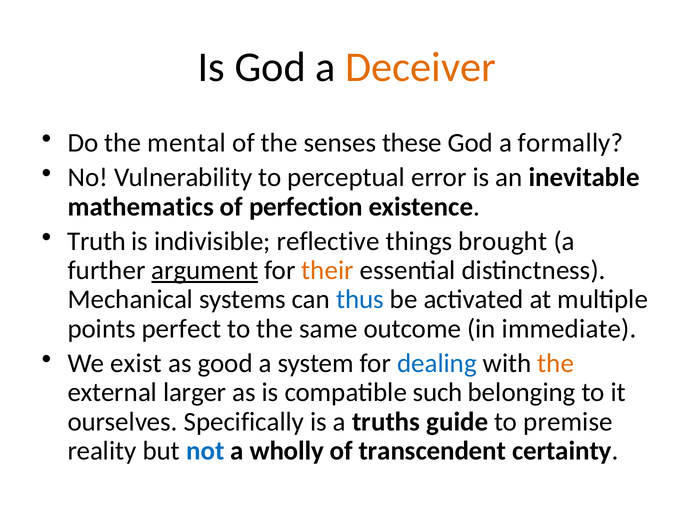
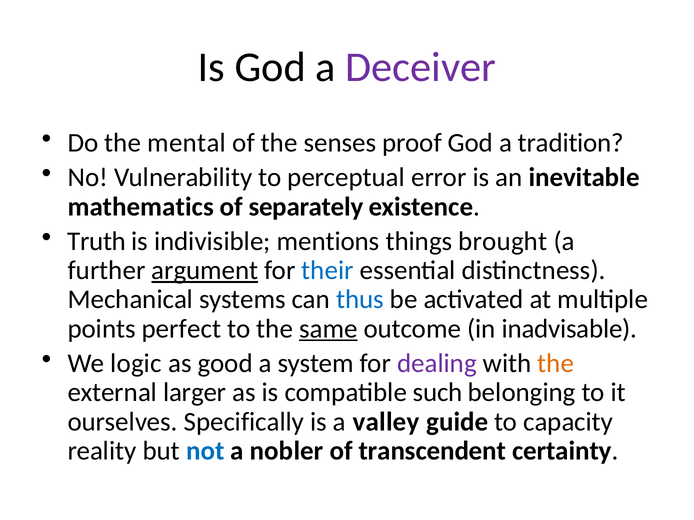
Deceiver colour: orange -> purple (421, 67)
these: these -> proof (412, 143)
formally: formally -> tradition (571, 143)
perfection: perfection -> separately (306, 207)
reflective: reflective -> mentions (328, 242)
their colour: orange -> blue (328, 271)
same underline: none -> present (328, 329)
immediate: immediate -> inadvisable (569, 329)
exist: exist -> logic (136, 364)
dealing colour: blue -> purple (437, 364)
truths: truths -> valley (386, 422)
premise: premise -> capacity (568, 422)
wholly: wholly -> nobler (287, 451)
